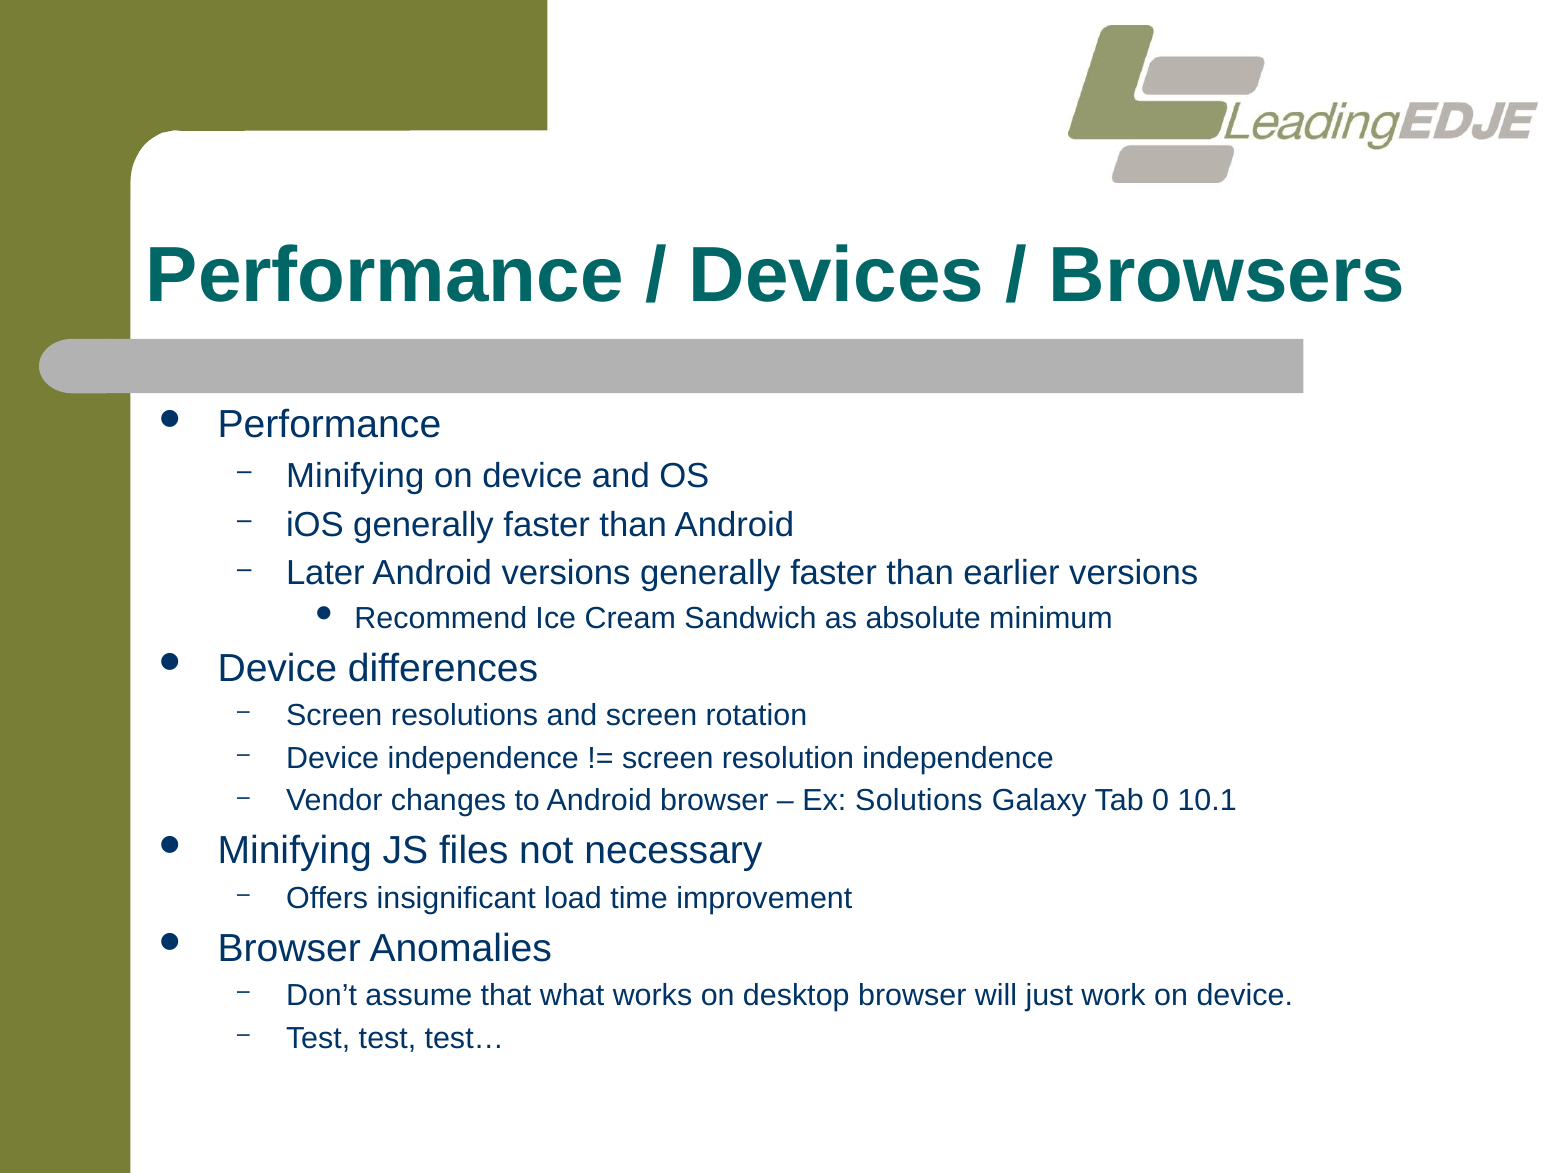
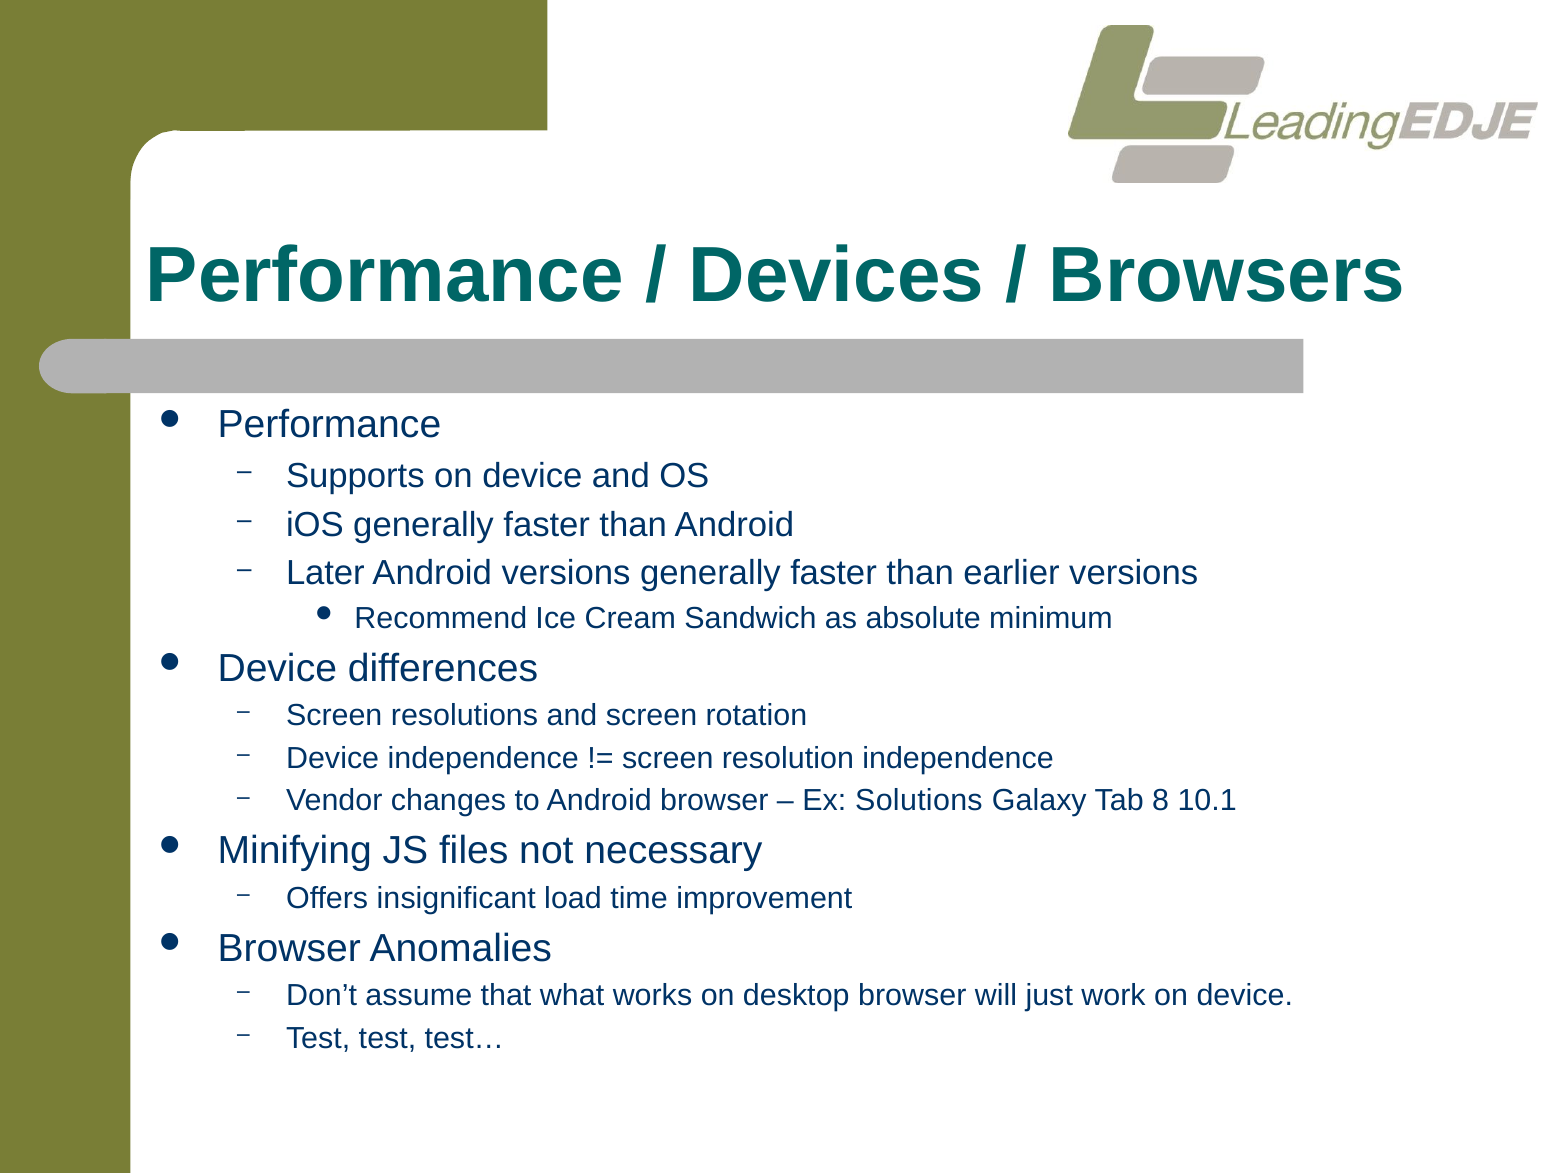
Minifying: Minifying -> Supports (355, 476)
0: 0 -> 8 (1161, 801)
